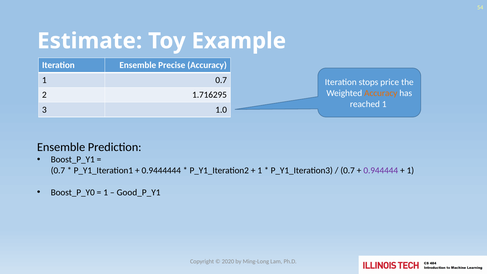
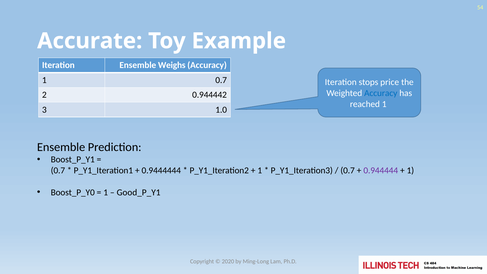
Estimate: Estimate -> Accurate (90, 41)
Precise: Precise -> Weighs (172, 65)
Accuracy colour: orange -> blue (381, 93)
1.716295: 1.716295 -> 0.944442 (210, 95)
